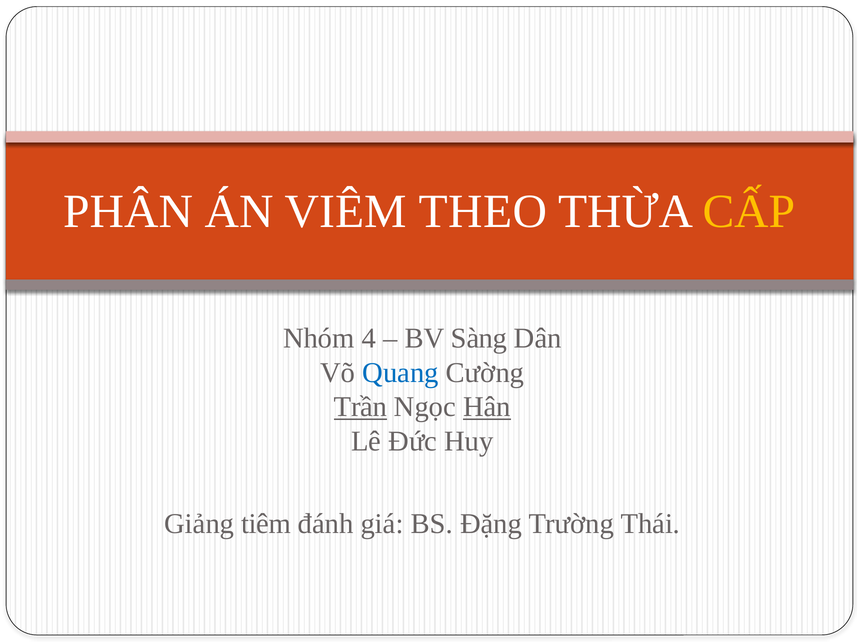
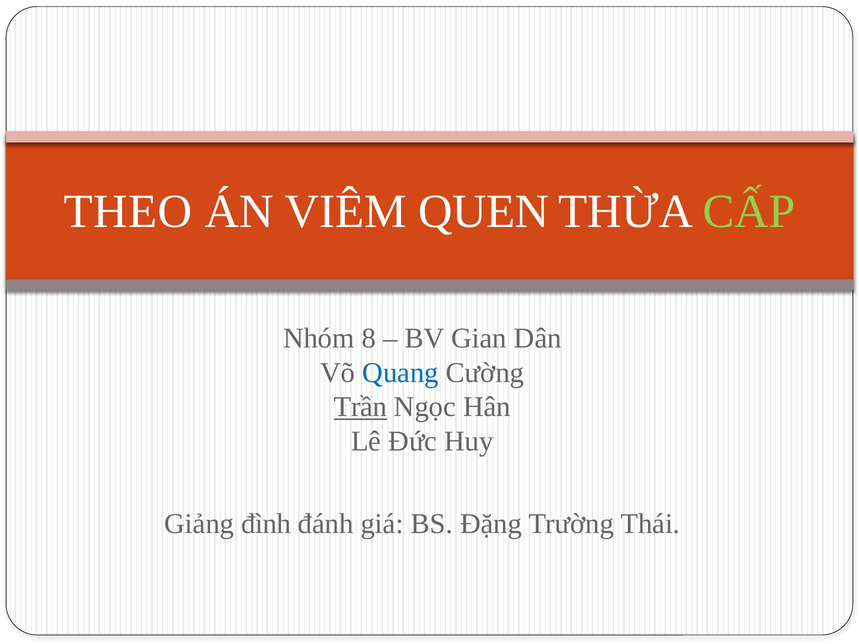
PHÂN: PHÂN -> THEO (128, 212)
THEO: THEO -> QUEN (484, 212)
CẤP colour: yellow -> light green (749, 212)
4: 4 -> 8 (369, 338)
Sàng: Sàng -> Gian (479, 338)
Hân underline: present -> none (487, 407)
tiêm: tiêm -> đình (266, 524)
